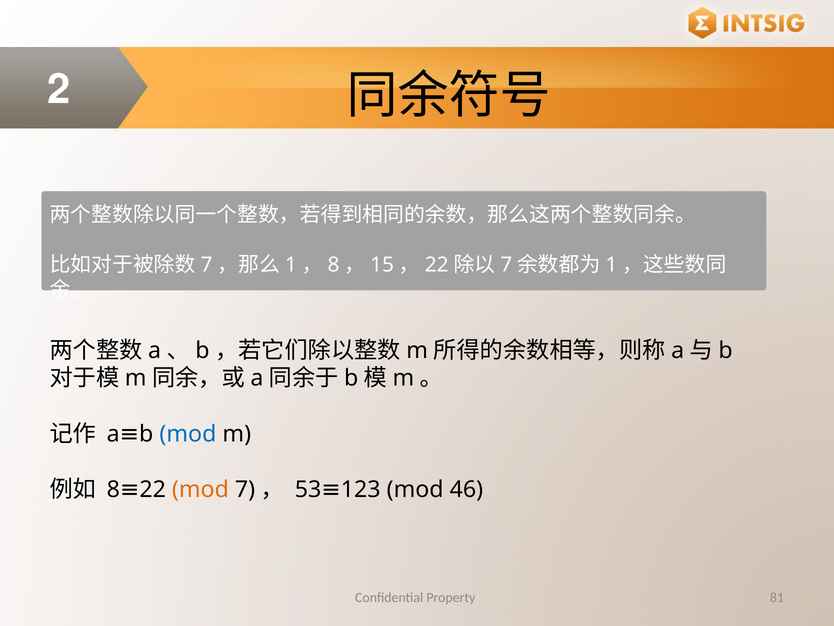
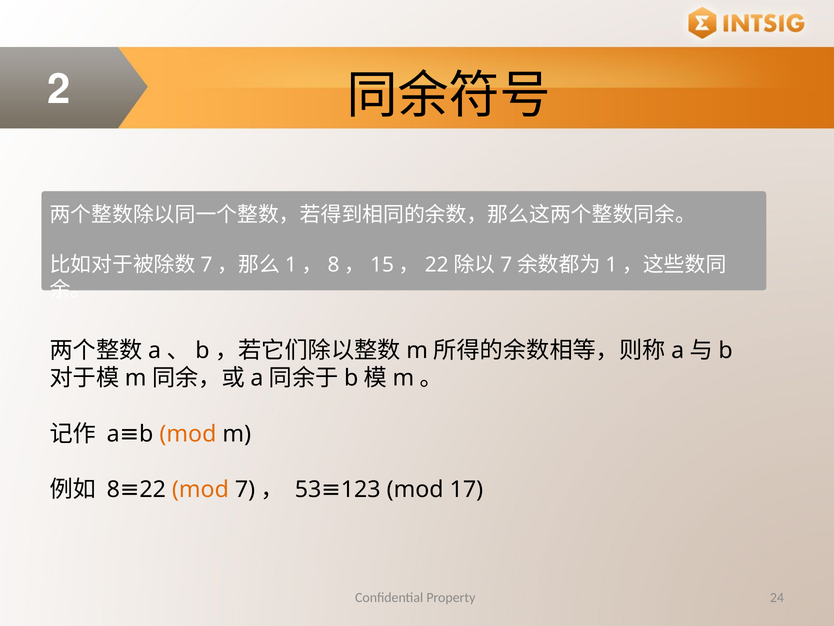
mod colour: blue -> orange (188, 434)
46: 46 -> 17 (466, 489)
81: 81 -> 24 (777, 597)
